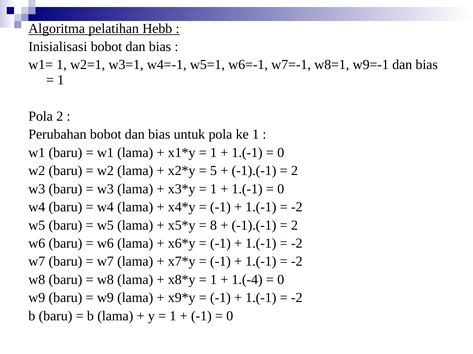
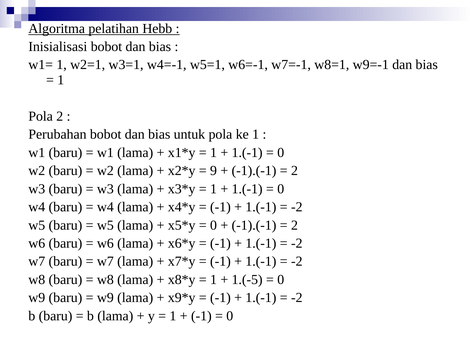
5: 5 -> 9 (213, 171)
8: 8 -> 0 (213, 226)
1.(-4: 1.(-4 -> 1.(-5 (247, 280)
